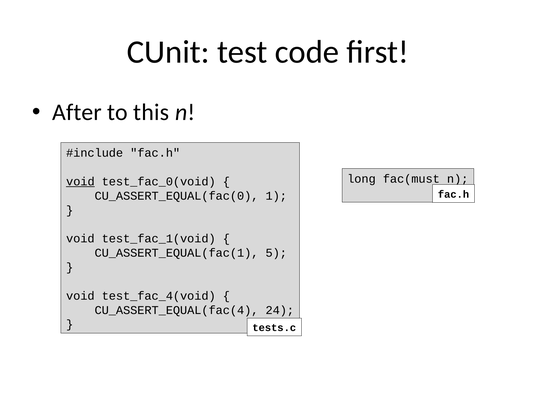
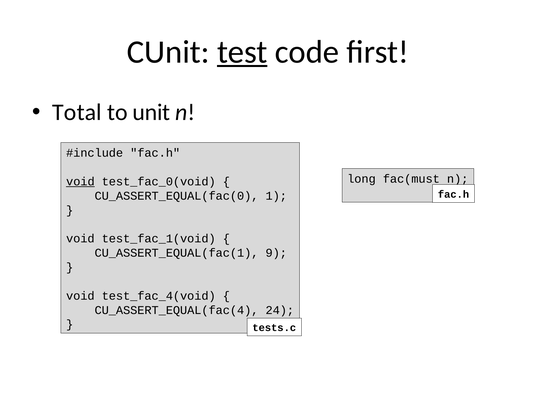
test underline: none -> present (242, 52)
After: After -> Total (77, 112)
this: this -> unit (151, 112)
5: 5 -> 9 (276, 253)
